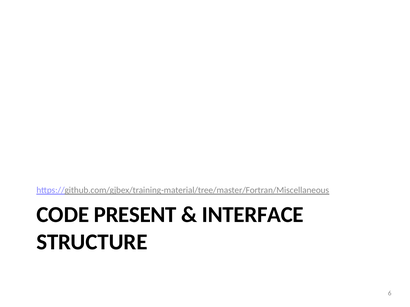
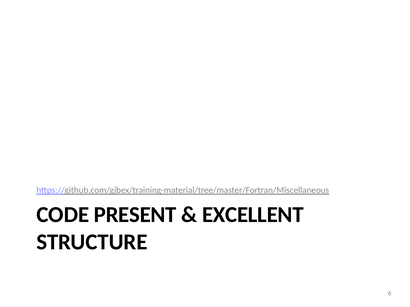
INTERFACE: INTERFACE -> EXCELLENT (253, 215)
